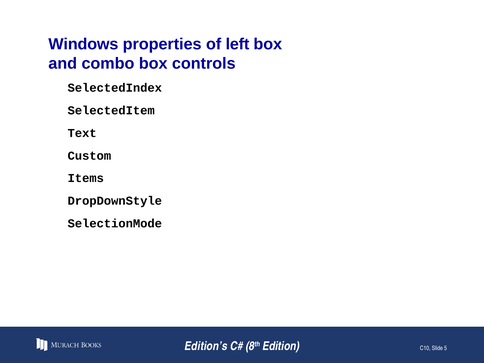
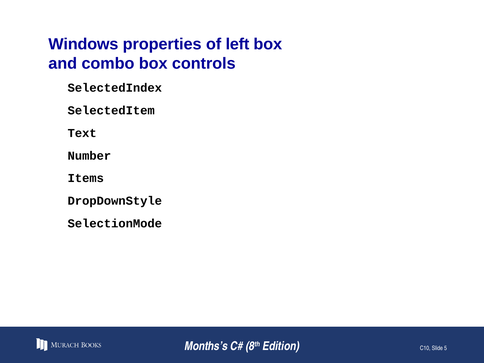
Custom: Custom -> Number (89, 156)
Edition’s: Edition’s -> Months’s (206, 346)
